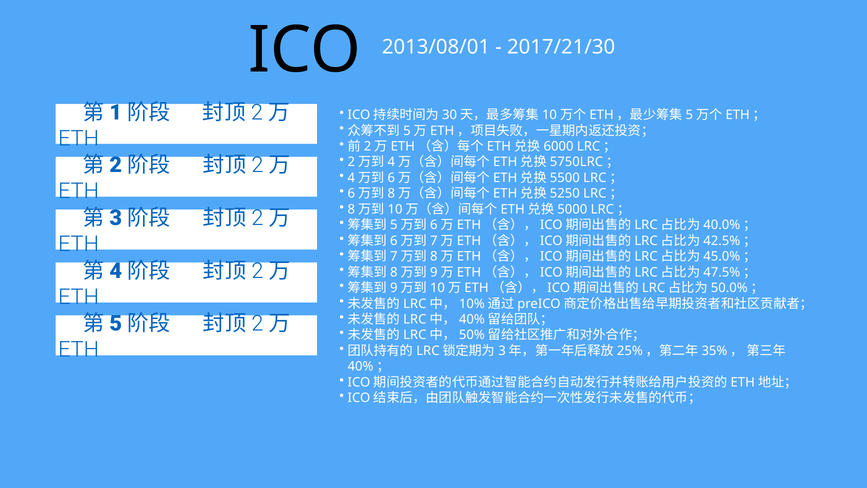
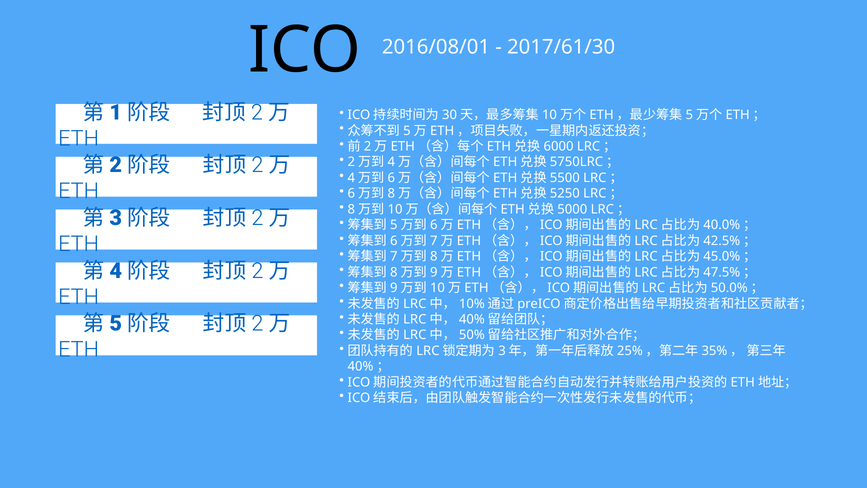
2013/08/01: 2013/08/01 -> 2016/08/01 (436, 47)
2017/21/30: 2017/21/30 -> 2017/61/30 (561, 47)
